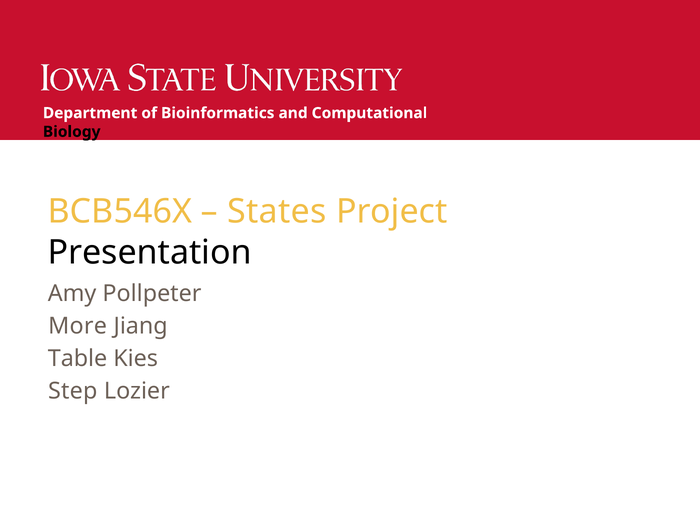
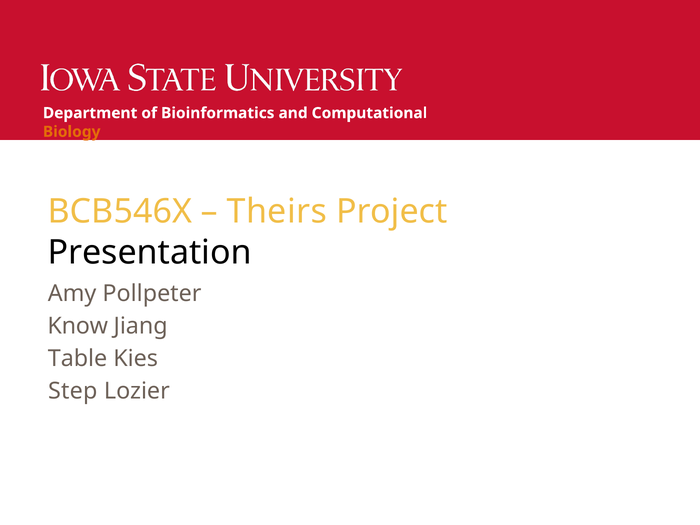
Biology colour: black -> orange (72, 132)
States: States -> Theirs (277, 212)
More: More -> Know (78, 326)
